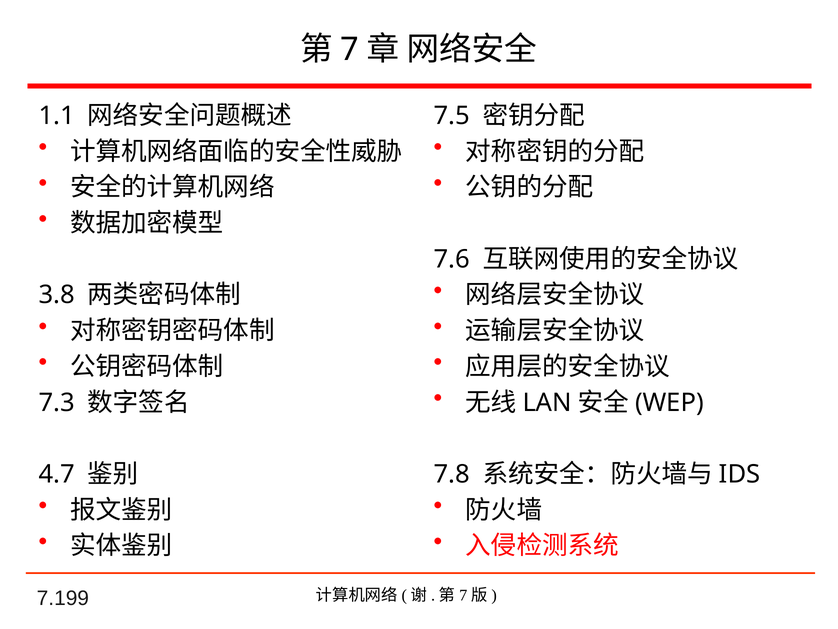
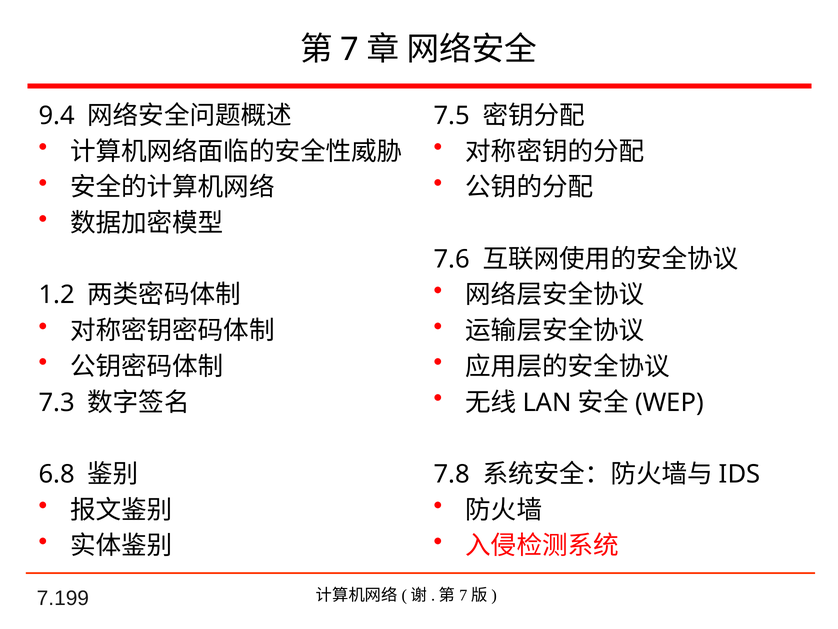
1.1: 1.1 -> 9.4 (57, 116)
3.8: 3.8 -> 1.2 (57, 295)
4.7: 4.7 -> 6.8 (57, 474)
